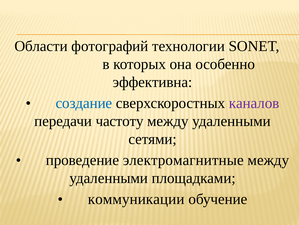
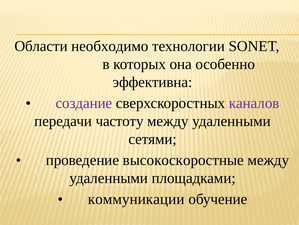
фотографий: фотографий -> необходимо (110, 46)
создание colour: blue -> purple (84, 103)
электромагнитные: электромагнитные -> высокоскоростные (183, 160)
